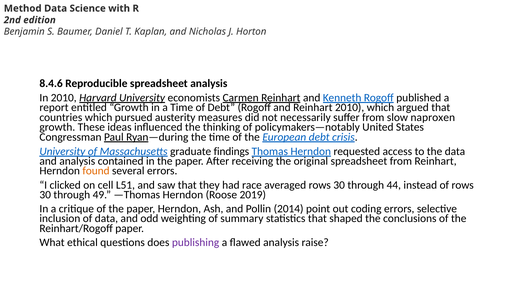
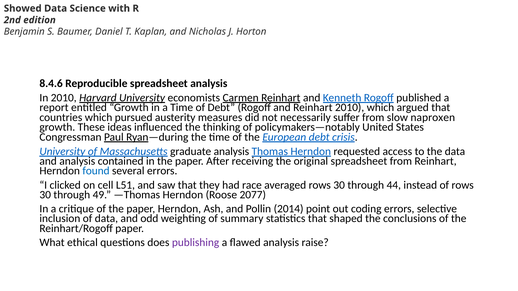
Method: Method -> Showed (23, 8)
graduate findings: findings -> analysis (231, 151)
found colour: orange -> blue (96, 171)
2019: 2019 -> 2077 (253, 195)
